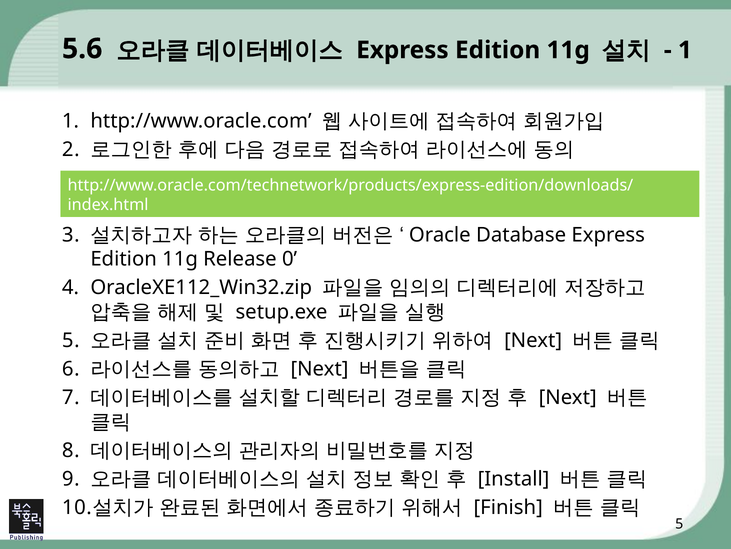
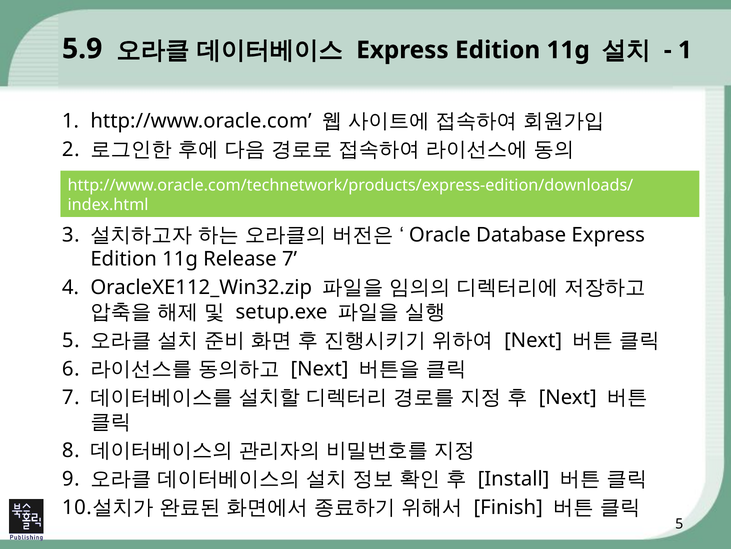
5.6: 5.6 -> 5.9 (82, 49)
Release 0: 0 -> 7 (290, 259)
